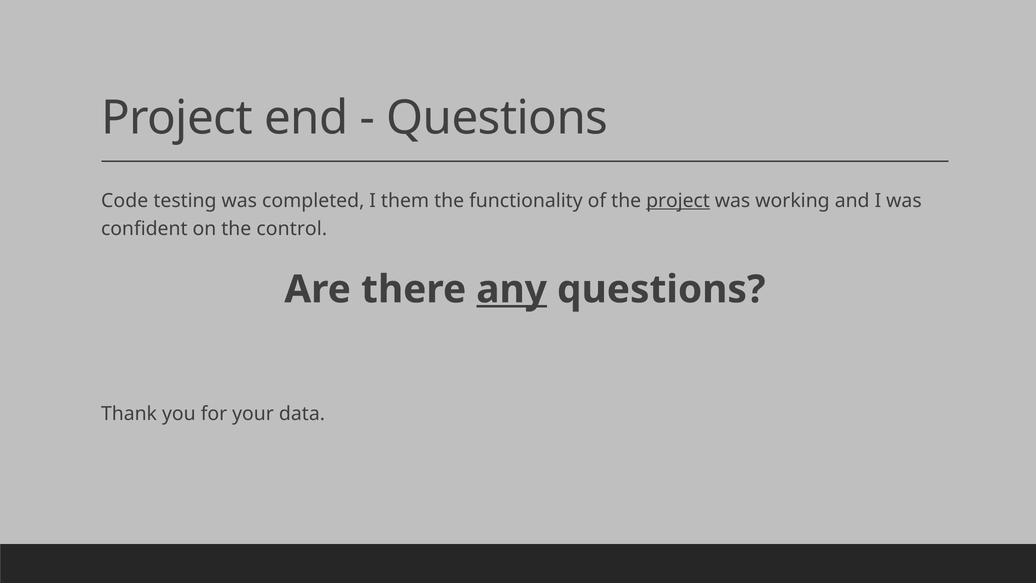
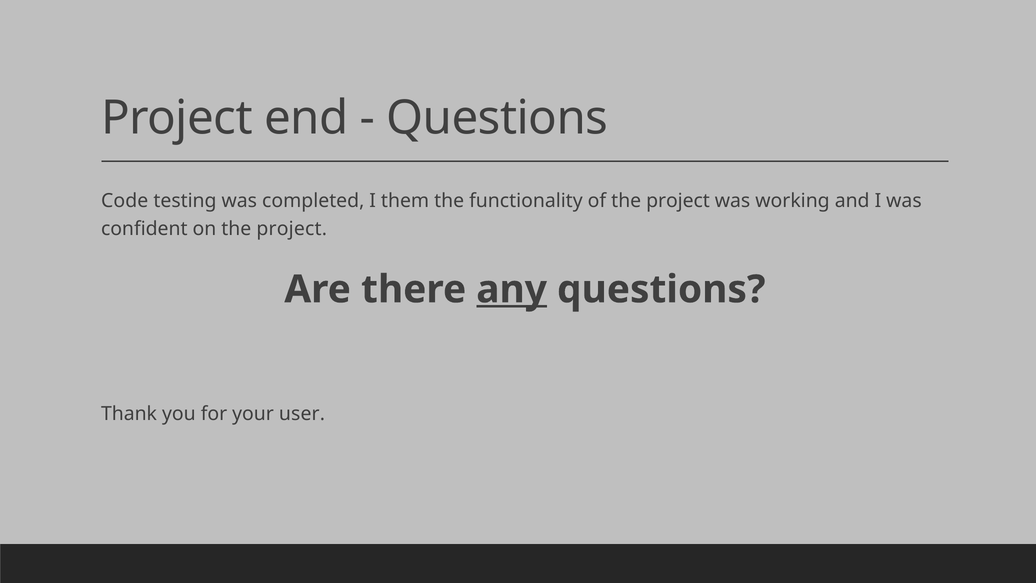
project underline: present -> none (678, 201)
on the control: control -> project (292, 229)
data: data -> user (302, 414)
